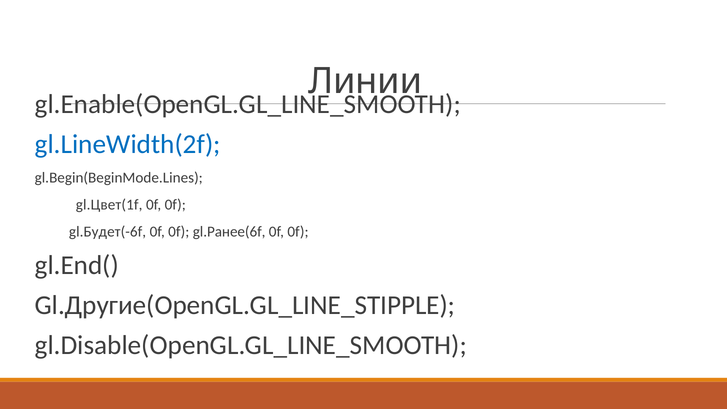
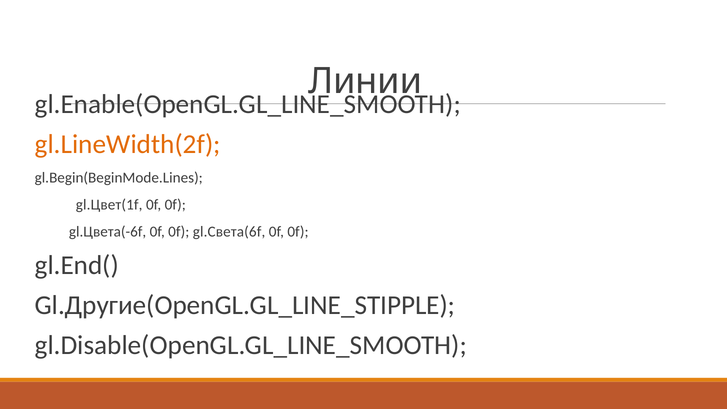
gl.LineWidth(2f colour: blue -> orange (128, 144)
gl.Будет(-6f: gl.Будет(-6f -> gl.Цвета(-6f (108, 232)
gl.Ранее(6f: gl.Ранее(6f -> gl.Света(6f (229, 232)
